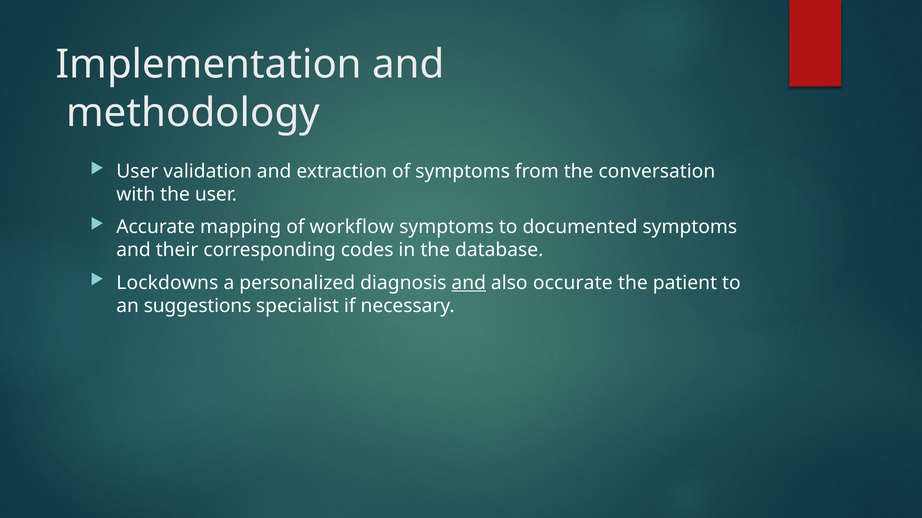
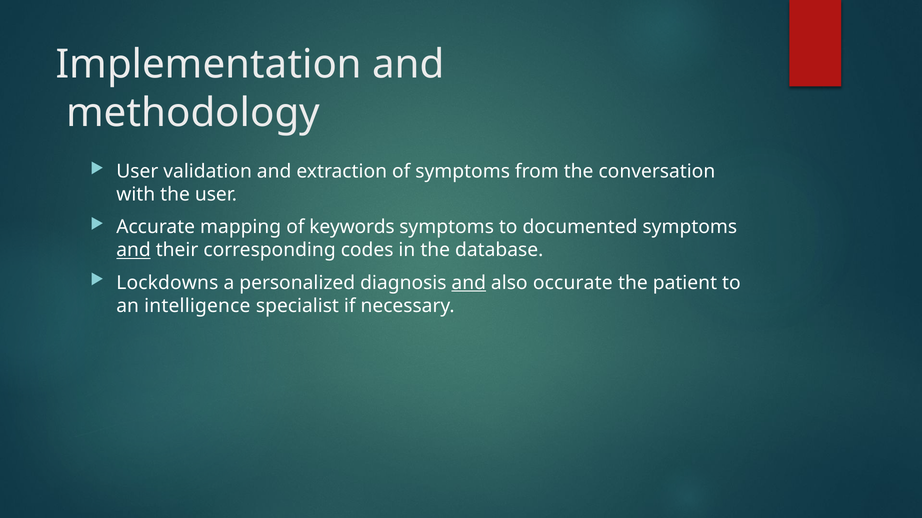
workflow: workflow -> keywords (352, 227)
and underline: none -> present (134, 250)
suggestions: suggestions -> intelligence (197, 306)
